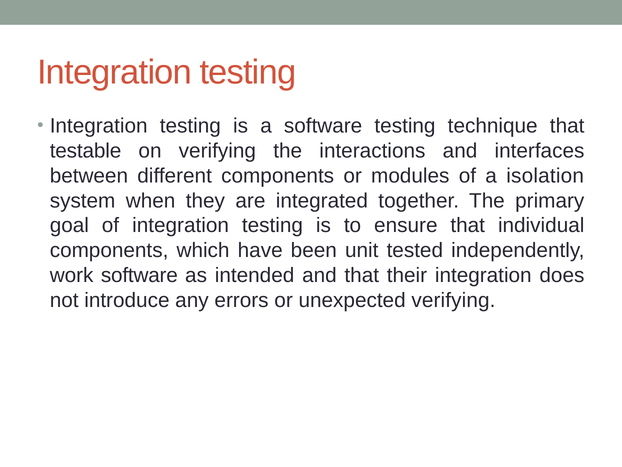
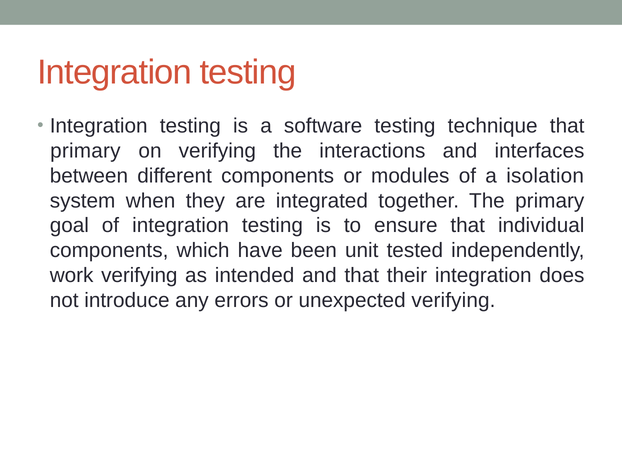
testable: testable -> primary (85, 151)
work software: software -> verifying (139, 275)
